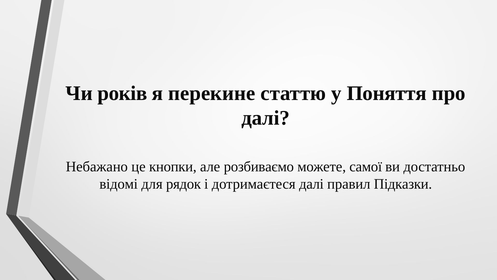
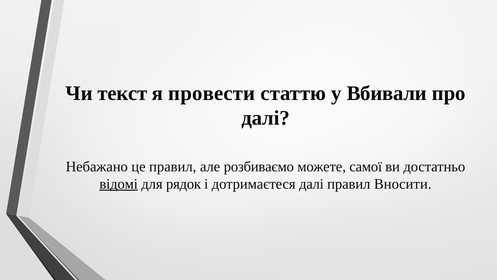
років: років -> текст (122, 93)
перекине: перекине -> провести (212, 93)
Поняття: Поняття -> Вбивали (387, 93)
це кнопки: кнопки -> правил (173, 166)
відомі underline: none -> present (119, 184)
Підказки: Підказки -> Вносити (403, 184)
